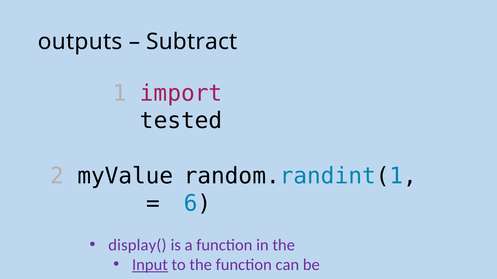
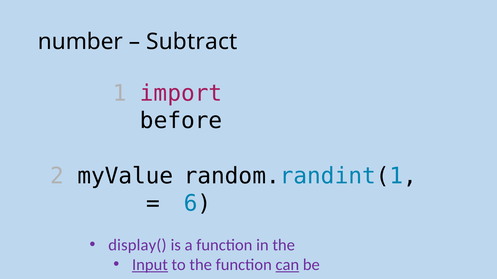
outputs: outputs -> number (80, 42)
tested: tested -> before (181, 121)
can underline: none -> present (287, 265)
